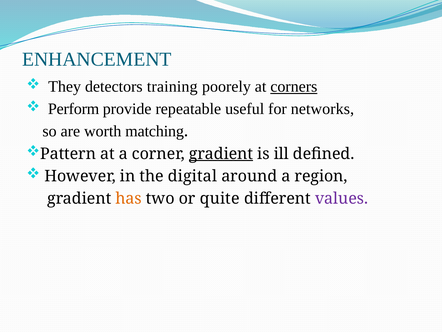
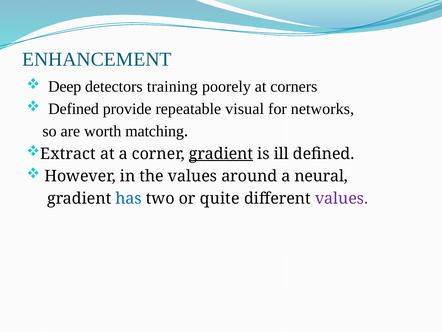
They: They -> Deep (65, 87)
corners underline: present -> none (294, 87)
Perform: Perform -> Defined (74, 109)
useful: useful -> visual (245, 109)
Pattern: Pattern -> Extract (68, 154)
the digital: digital -> values (193, 176)
region: region -> neural (321, 176)
has colour: orange -> blue (129, 198)
